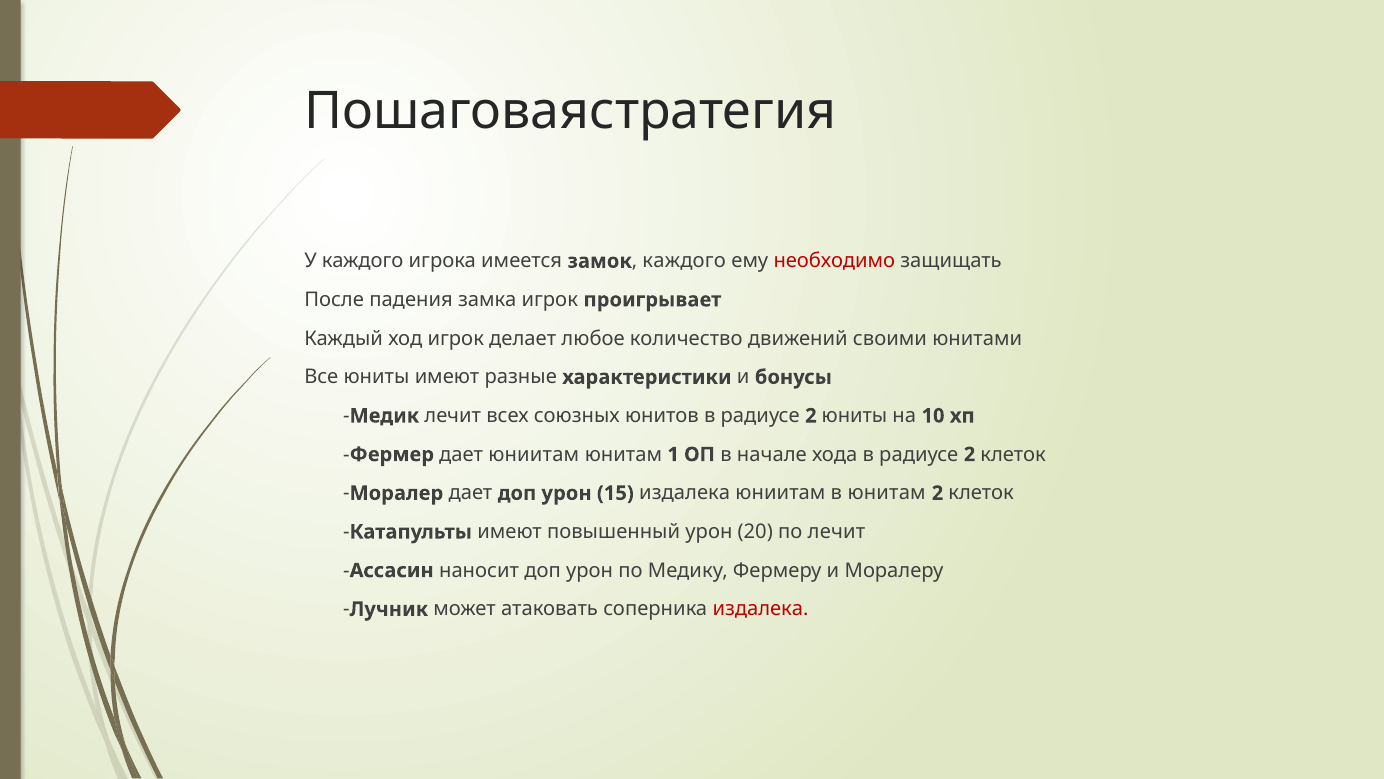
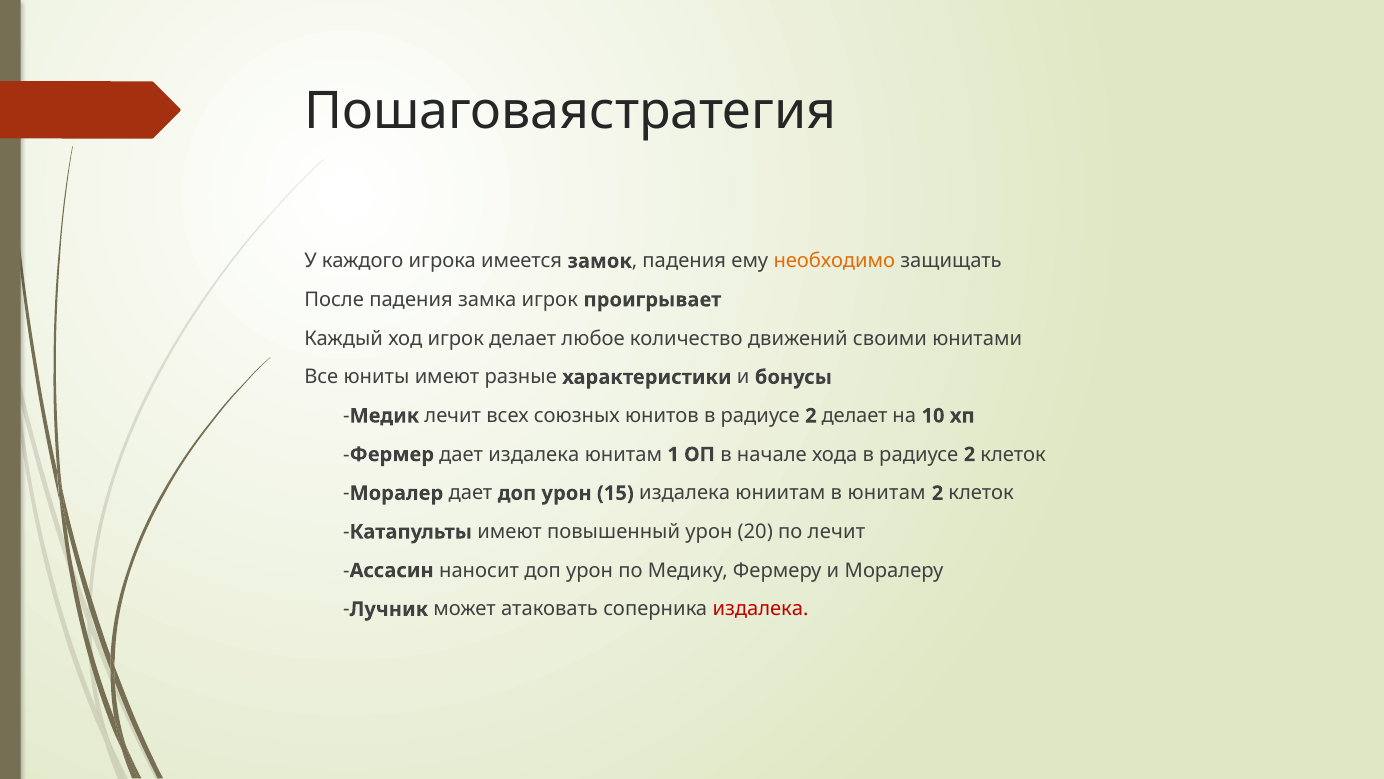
замок каждого: каждого -> падения (684, 261)
необходимо colour: red -> orange (834, 261)
2 юниты: юниты -> делает (855, 416)
дает юниитам: юниитам -> издалека (534, 454)
